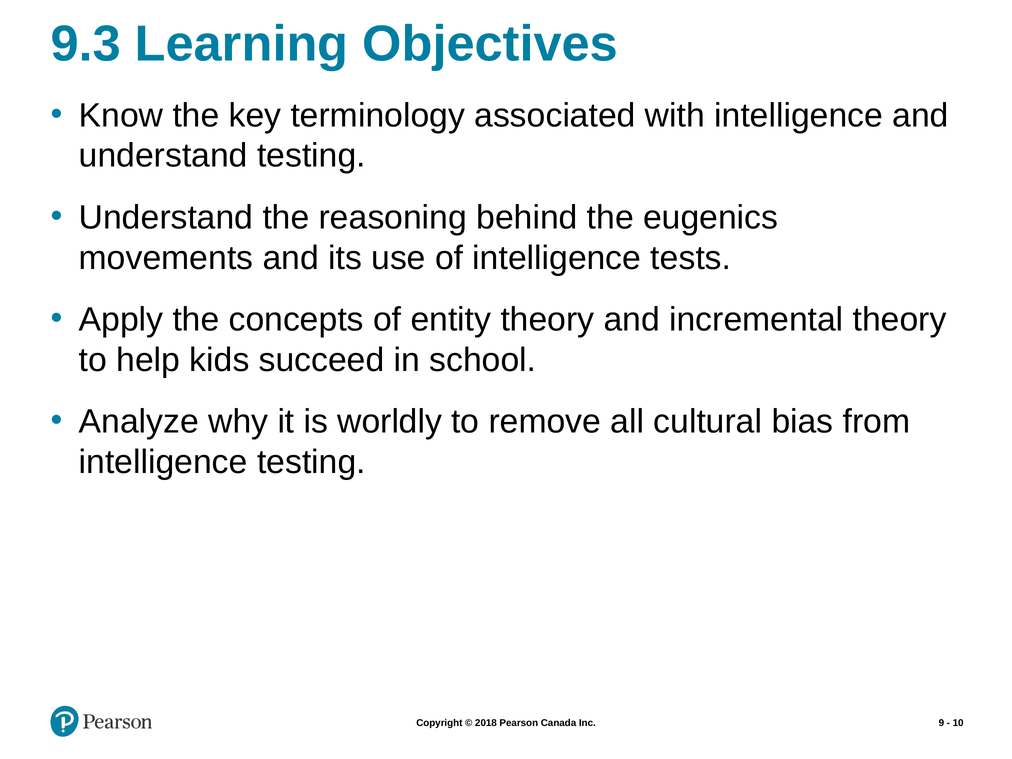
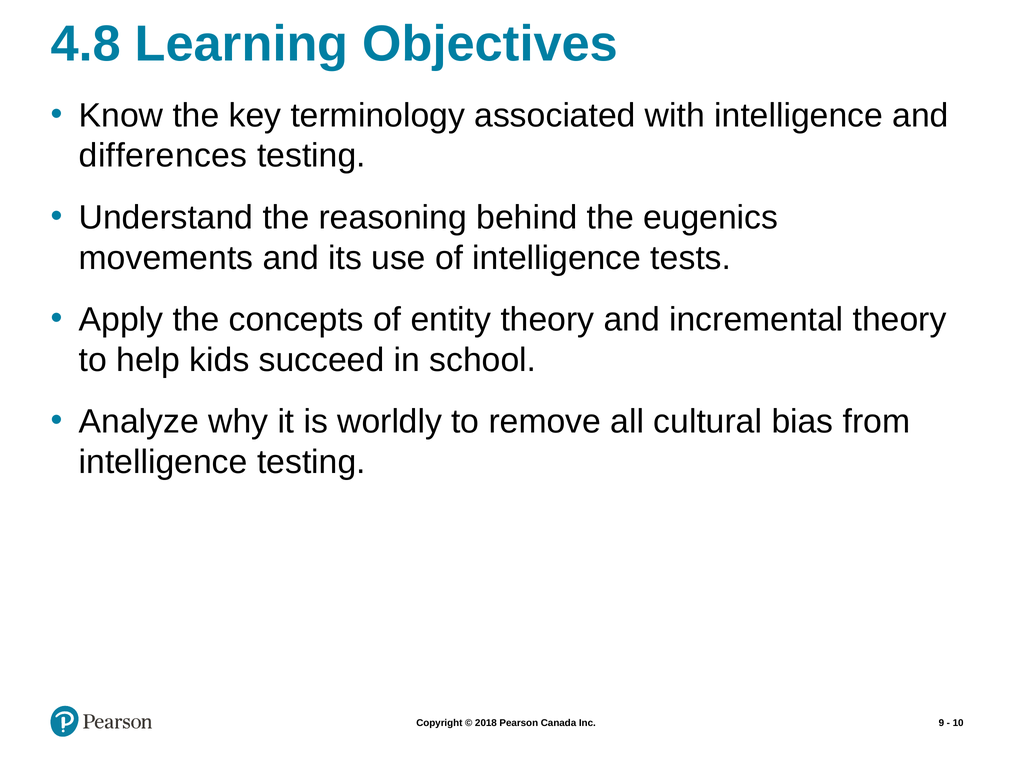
9.3: 9.3 -> 4.8 (86, 44)
understand: understand -> differences (163, 156)
